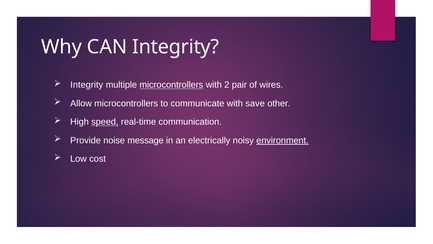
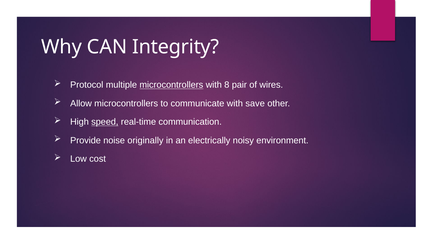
Integrity: Integrity -> Protocol (87, 85)
2: 2 -> 8 (227, 85)
message: message -> originally (145, 140)
environment underline: present -> none (282, 140)
